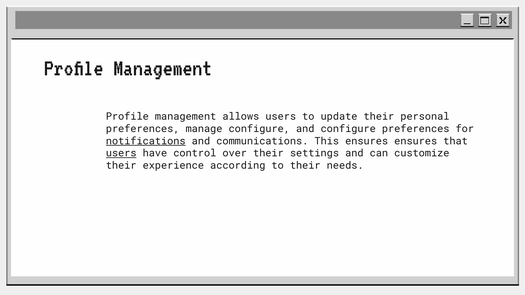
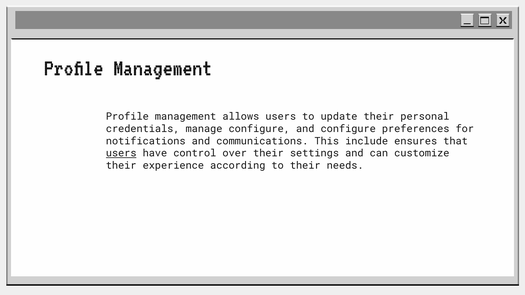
preferences: preferences -> credentials (143, 129)
notifications underline: present -> none (146, 141)
This ensures: ensures -> include (367, 141)
